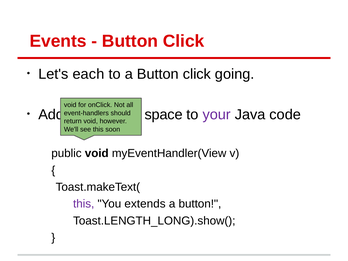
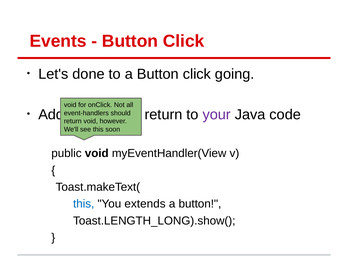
each: each -> done (89, 74)
space: space -> return (164, 115)
this colour: purple -> blue (84, 204)
